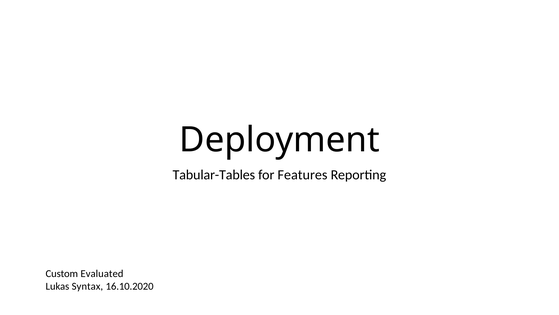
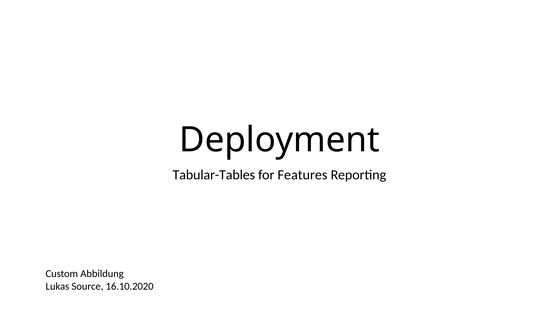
Evaluated: Evaluated -> Abbildung (102, 273)
Syntax: Syntax -> Source (87, 286)
